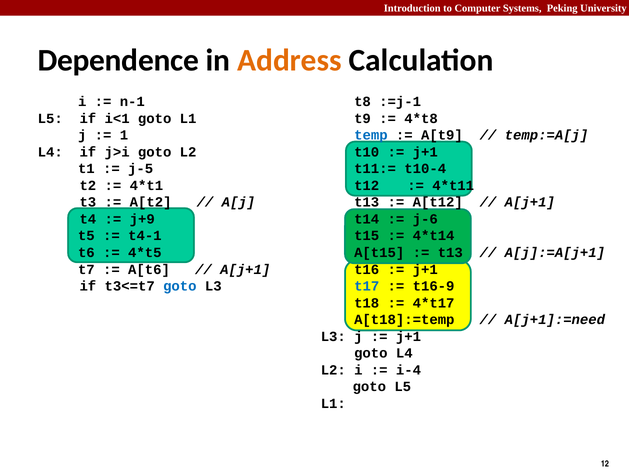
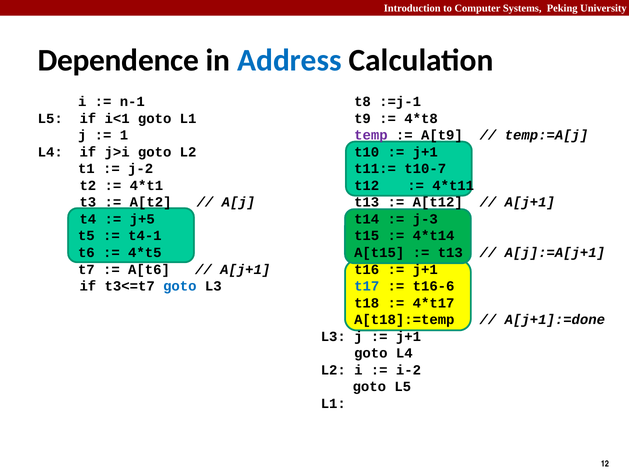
Address colour: orange -> blue (290, 60)
temp colour: blue -> purple (371, 135)
j-5: j-5 -> j-2 (141, 169)
t10-4: t10-4 -> t10-7 (425, 169)
j+9: j+9 -> j+5 (142, 219)
j-6: j-6 -> j-3 (425, 219)
t16-9: t16-9 -> t16-6 (434, 286)
A[j+1]:=need: A[j+1]:=need -> A[j+1]:=done (555, 320)
i-4: i-4 -> i-2 (409, 370)
